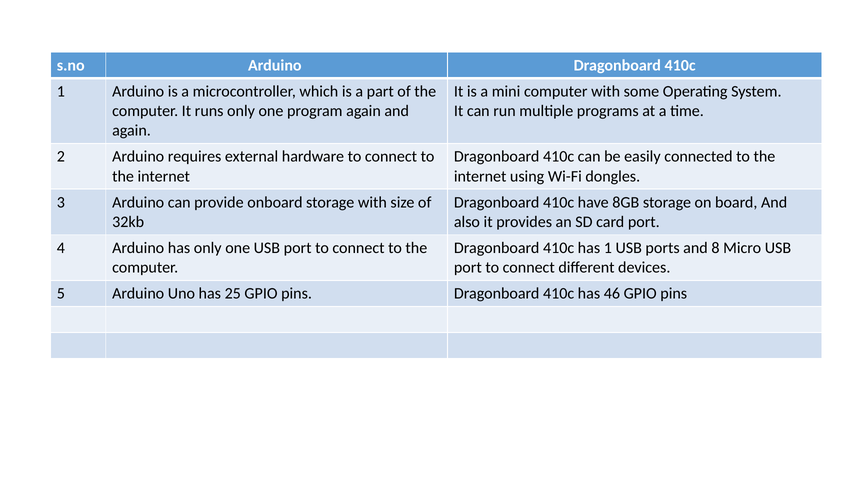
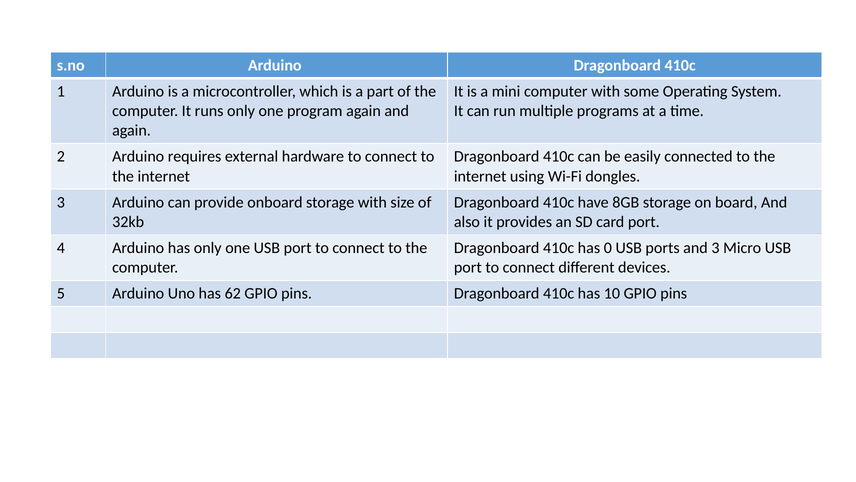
has 1: 1 -> 0 (608, 248)
and 8: 8 -> 3 (715, 248)
25: 25 -> 62 (233, 293)
46: 46 -> 10 (612, 293)
